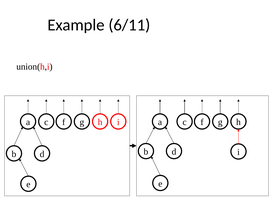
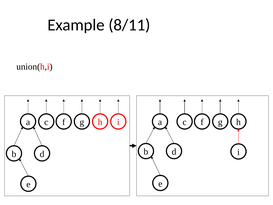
6/11: 6/11 -> 8/11 (129, 25)
